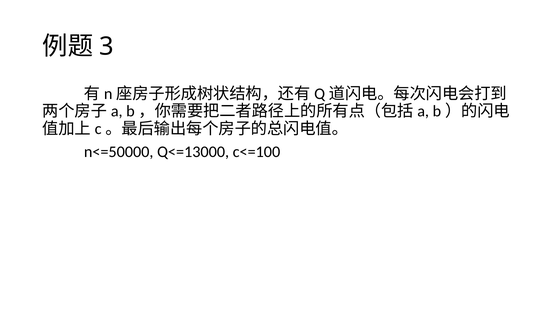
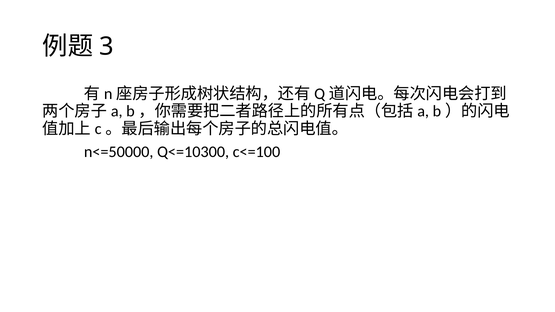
Q<=13000: Q<=13000 -> Q<=10300 (193, 152)
